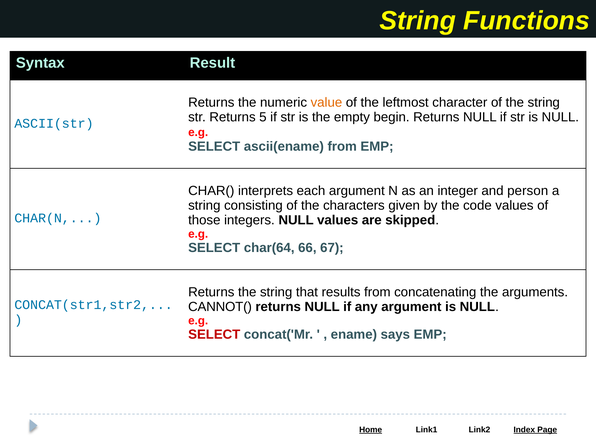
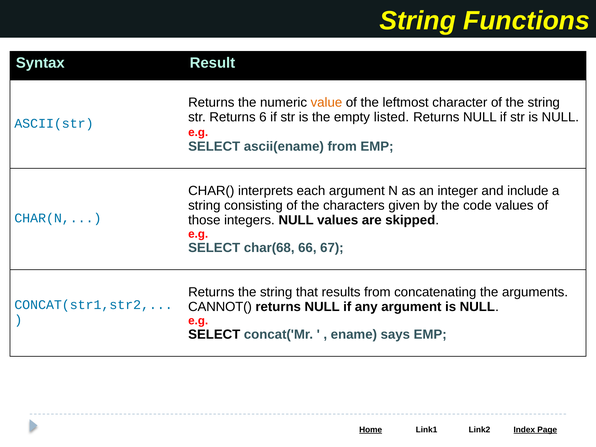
5: 5 -> 6 (263, 117)
begin: begin -> listed (391, 117)
person: person -> include (528, 191)
char(64: char(64 -> char(68 (269, 248)
SELECT colour: red -> black (214, 334)
